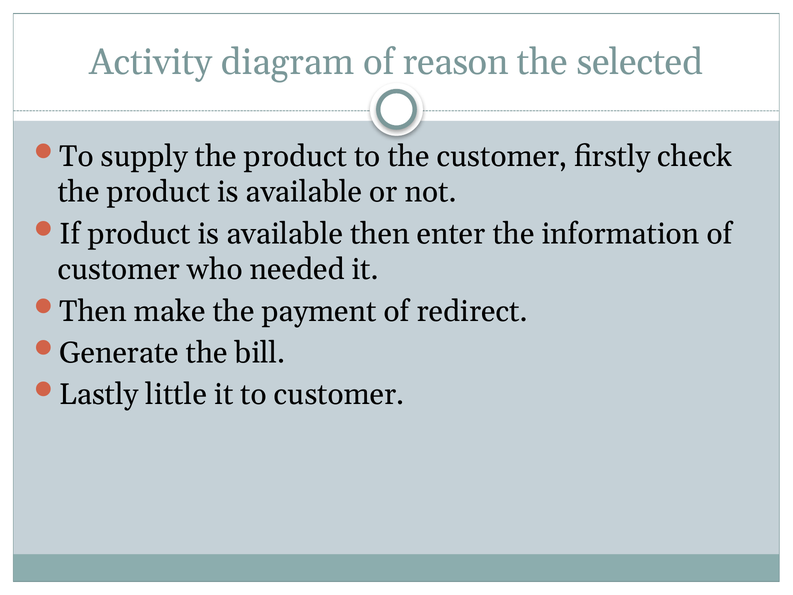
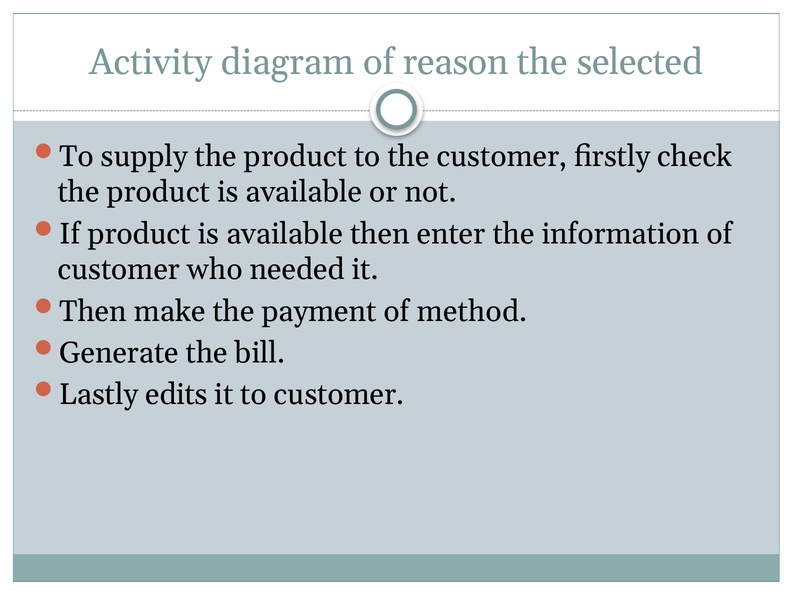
redirect: redirect -> method (472, 311)
little: little -> edits (176, 394)
